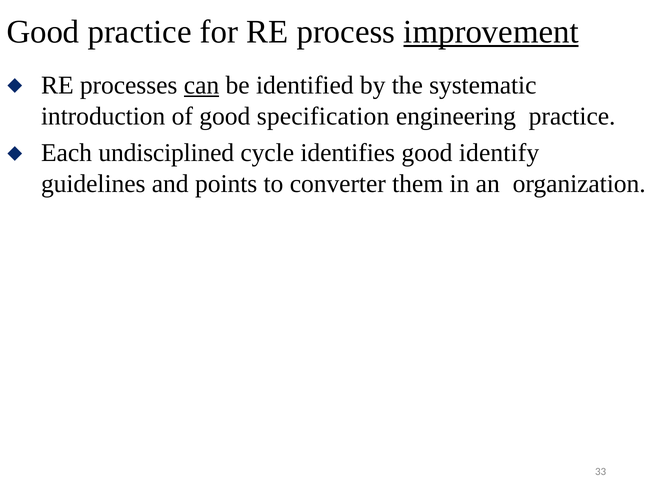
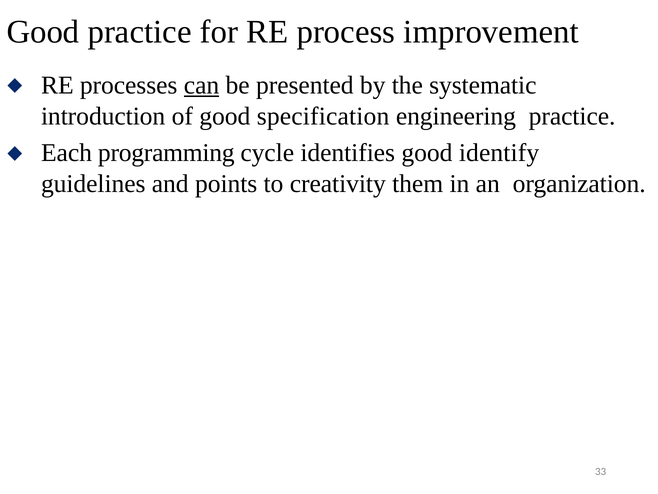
improvement underline: present -> none (491, 32)
identified: identified -> presented (305, 85)
undisciplined: undisciplined -> programming (166, 153)
converter: converter -> creativity (338, 184)
